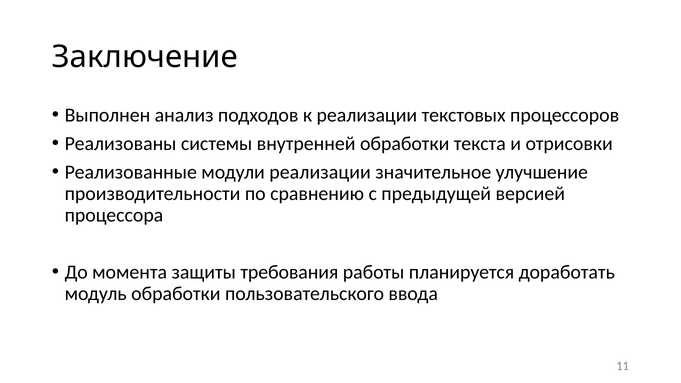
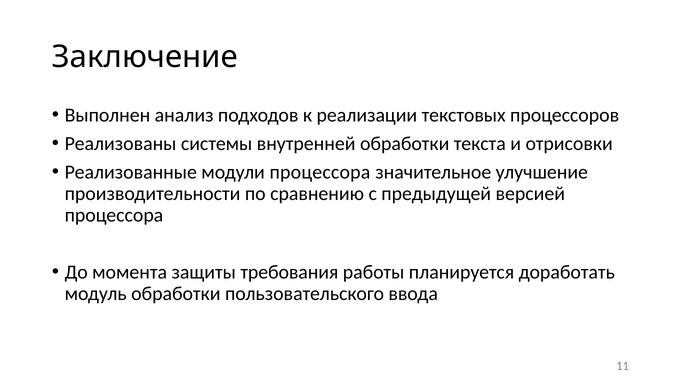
модули реализации: реализации -> процессора (320, 172)
